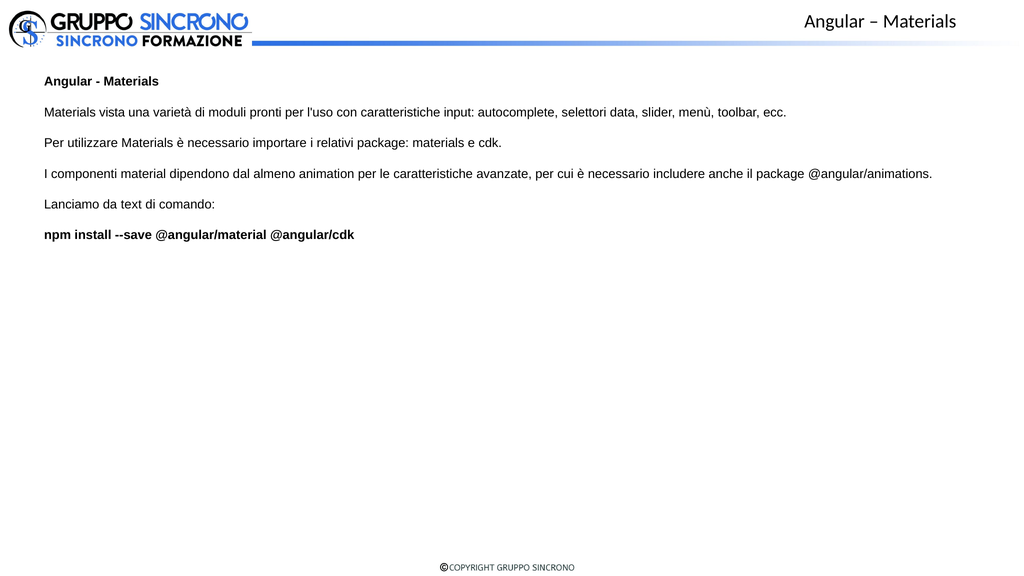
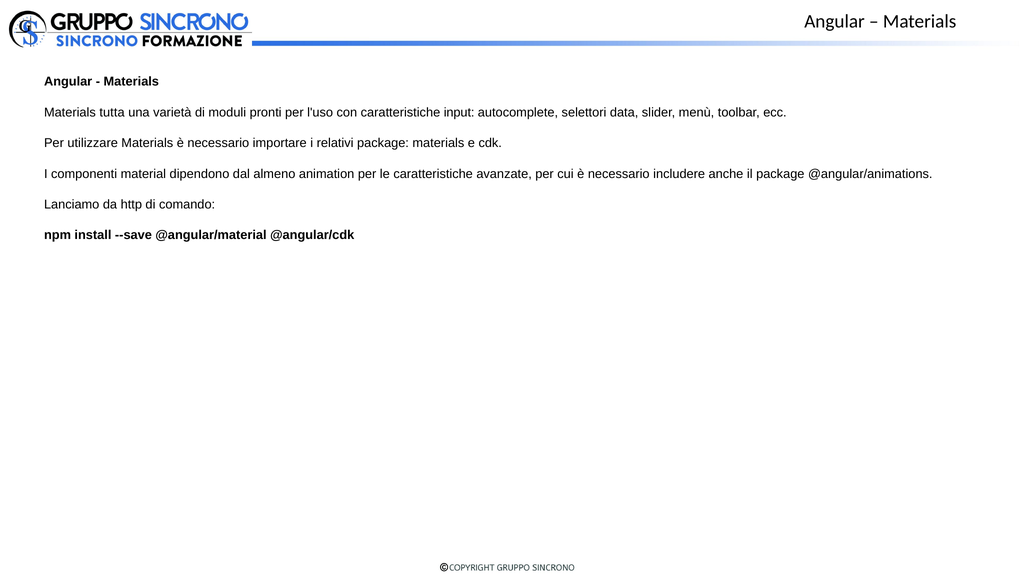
vista: vista -> tutta (112, 112)
text: text -> http (131, 204)
